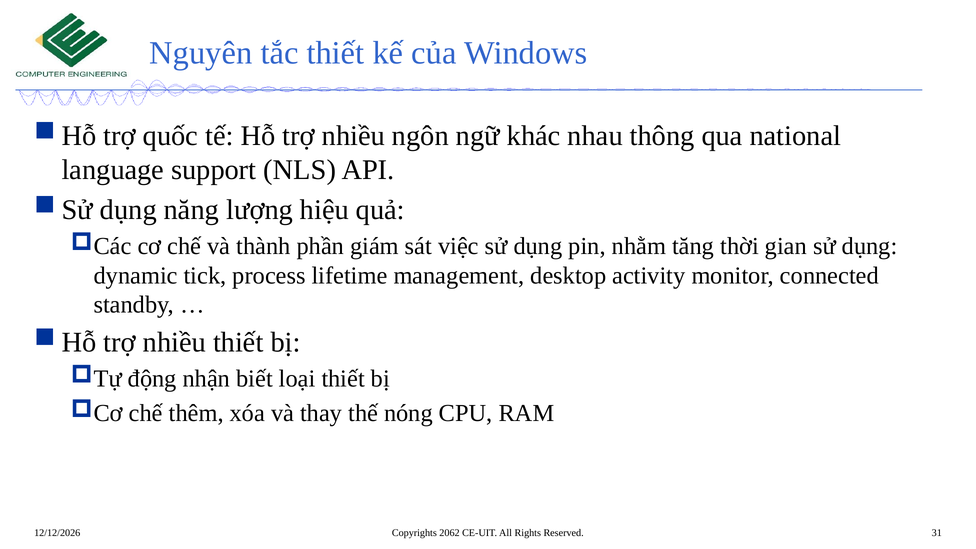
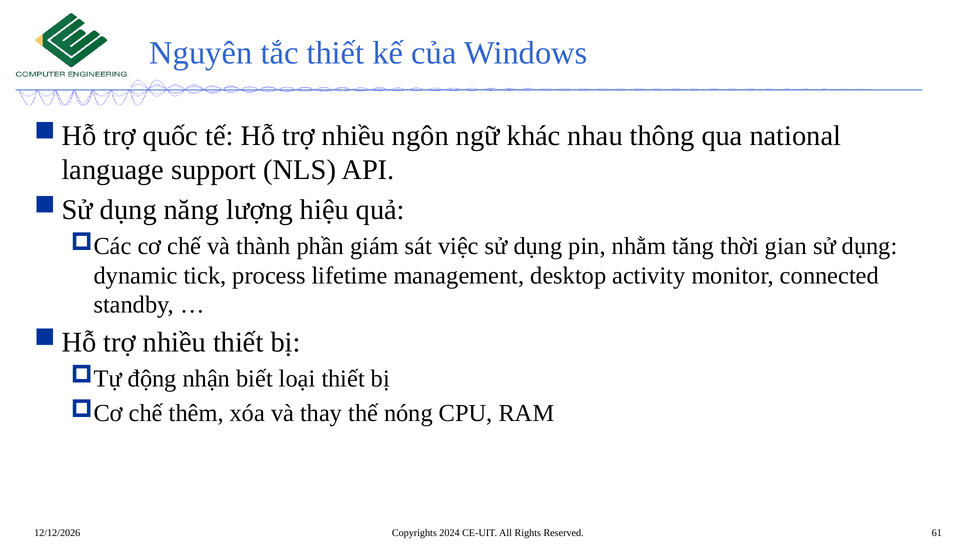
2062: 2062 -> 2024 (450, 533)
31: 31 -> 61 (937, 533)
